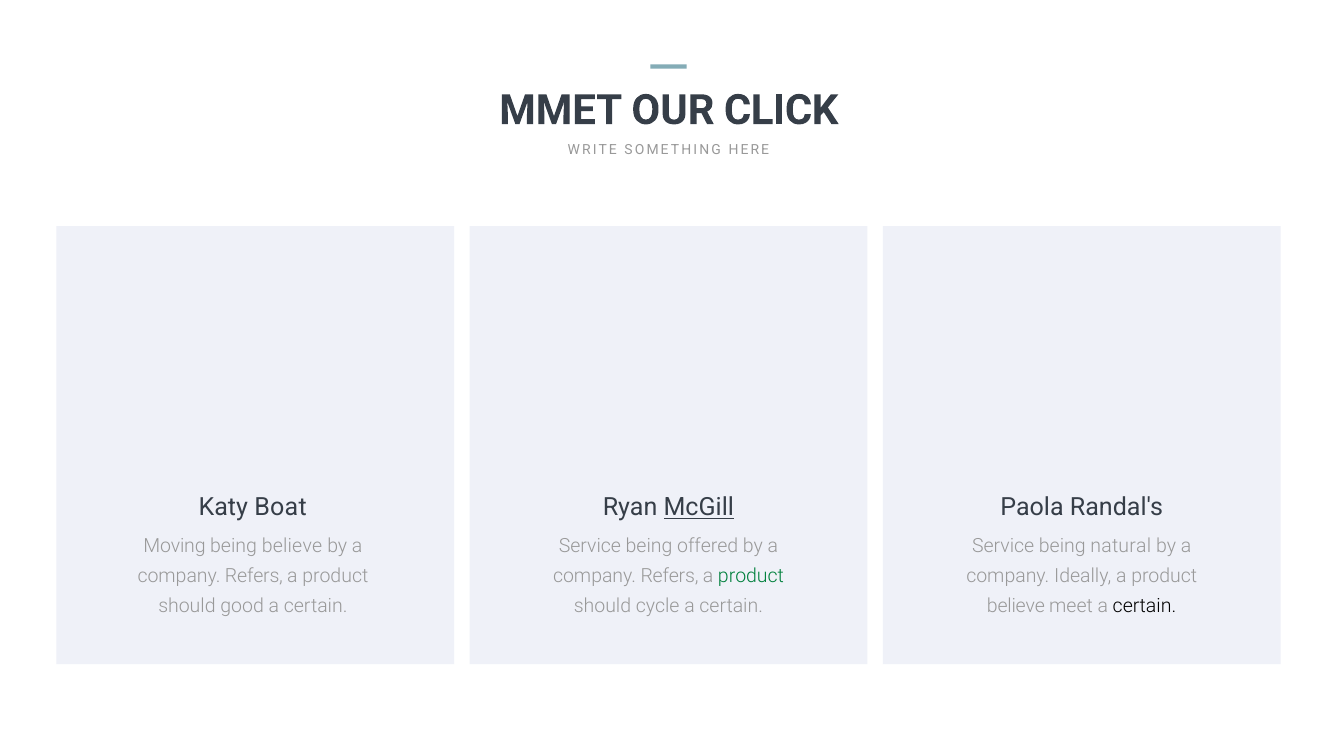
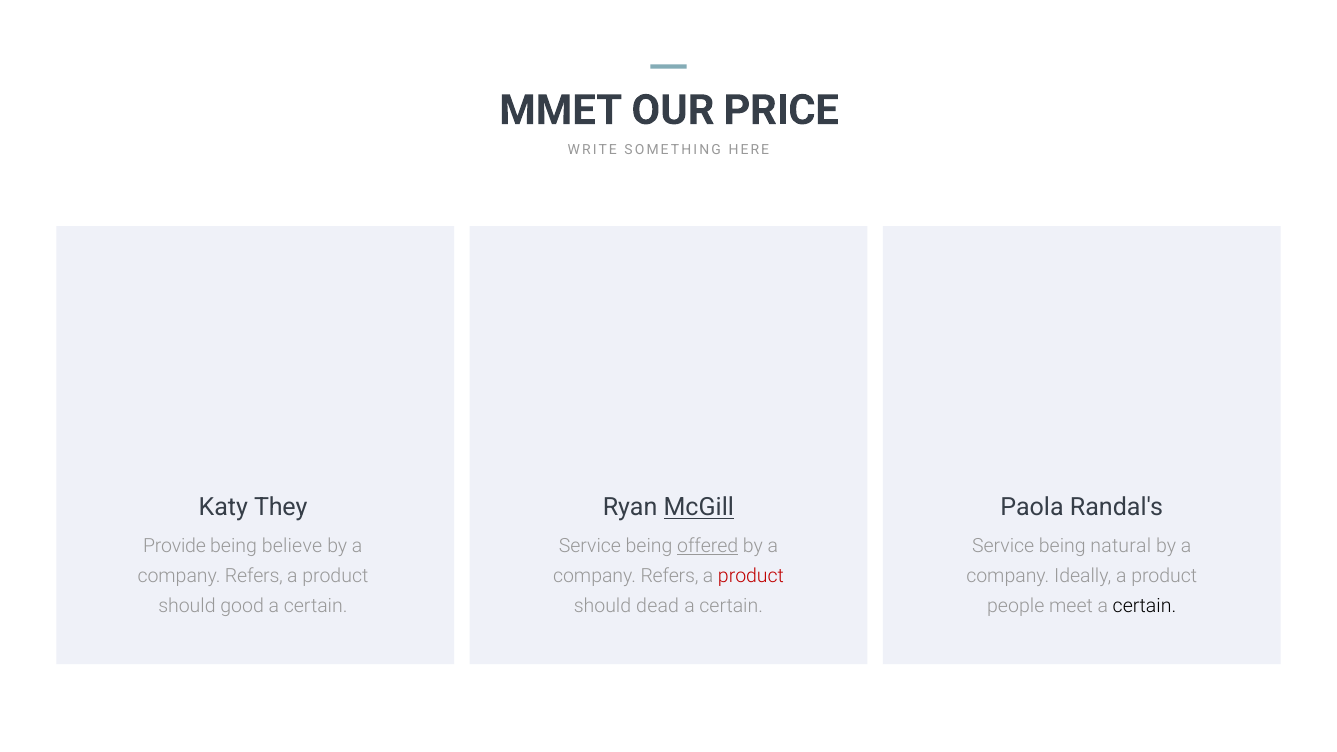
CLICK: CLICK -> PRICE (781, 110)
Boat: Boat -> They (281, 508)
Moving: Moving -> Provide (174, 546)
offered underline: none -> present (708, 546)
product colour: green -> red (751, 576)
cycle: cycle -> dead (658, 606)
believe: believe -> people (1016, 606)
